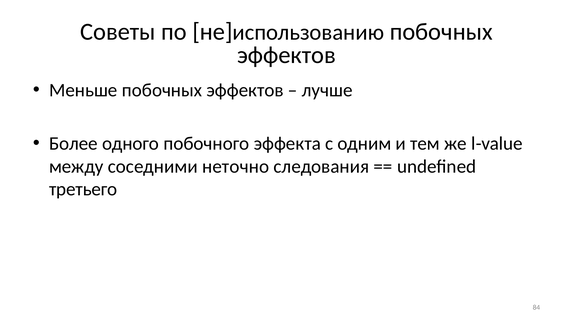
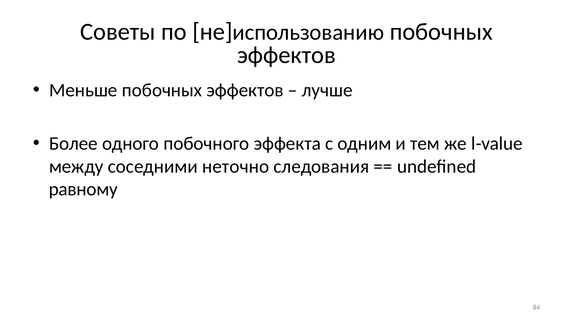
третьего: третьего -> равному (83, 190)
